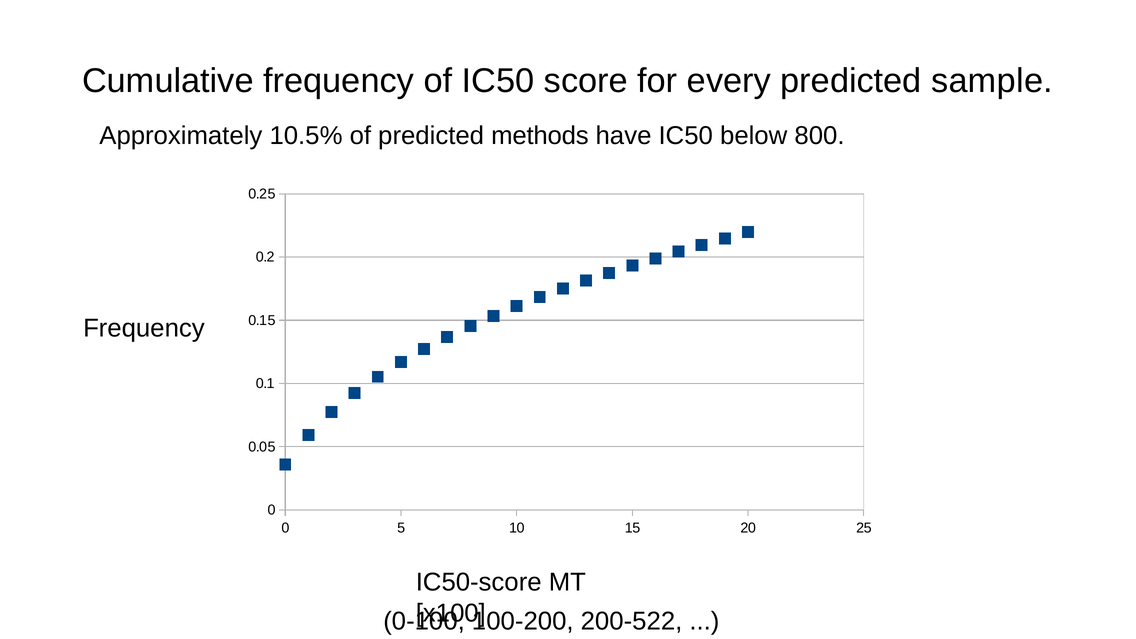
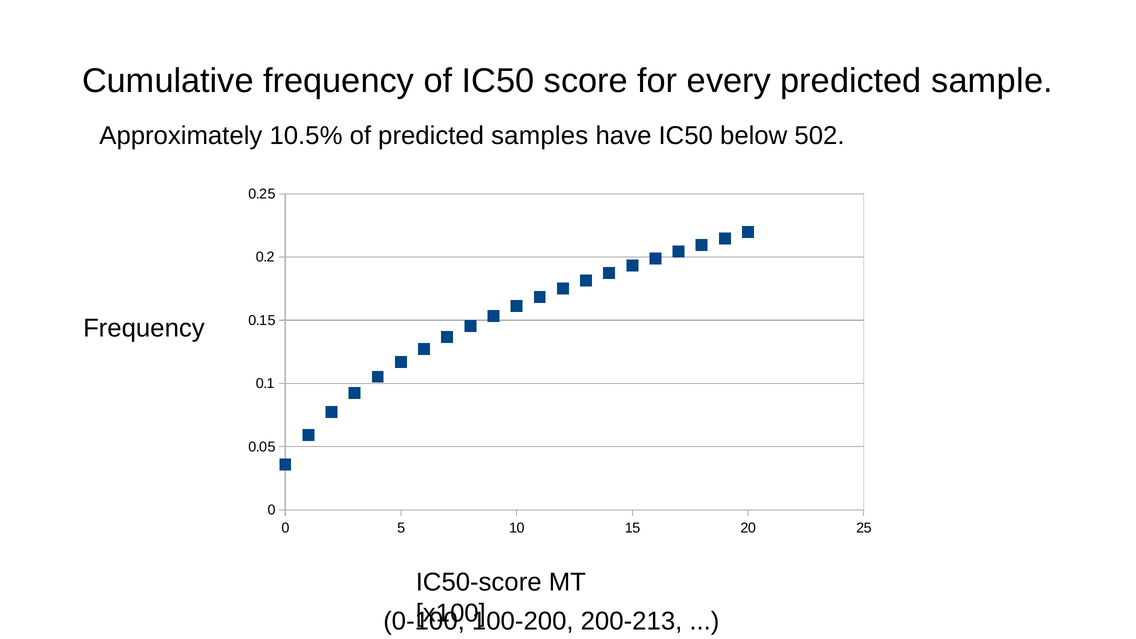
methods: methods -> samples (540, 136)
800: 800 -> 502 (819, 136)
200-522: 200-522 -> 200-213 (631, 621)
